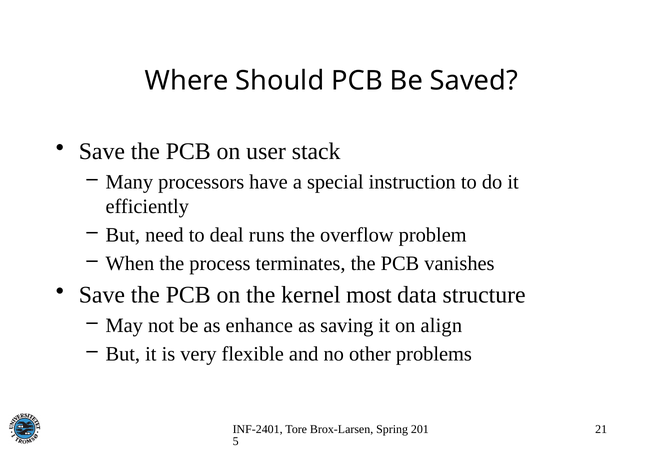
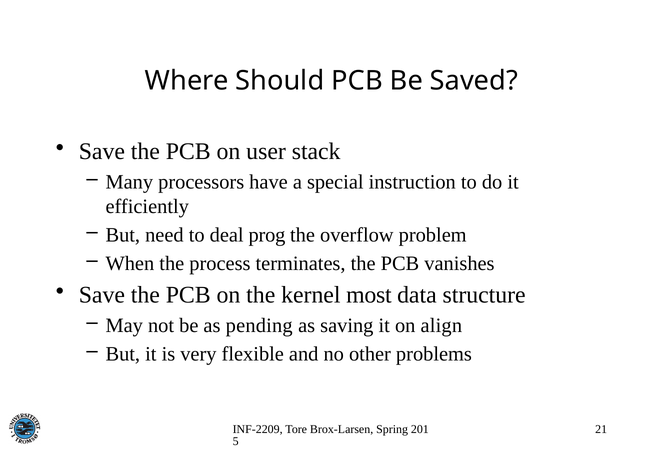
runs: runs -> prog (267, 235)
enhance: enhance -> pending (259, 325)
INF-2401: INF-2401 -> INF-2209 (258, 429)
